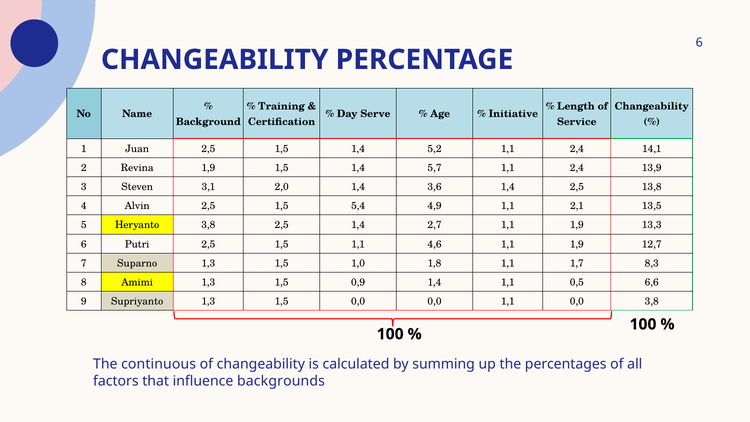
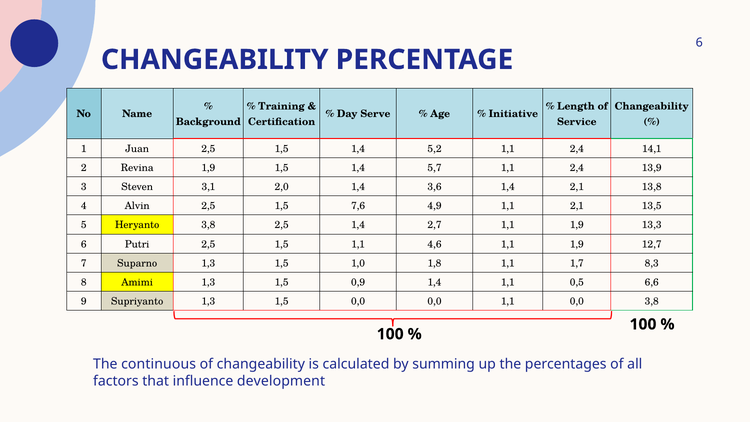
1,4 2,5: 2,5 -> 2,1 (577, 187)
5,4: 5,4 -> 7,6 (358, 206)
backgrounds: backgrounds -> development (281, 381)
